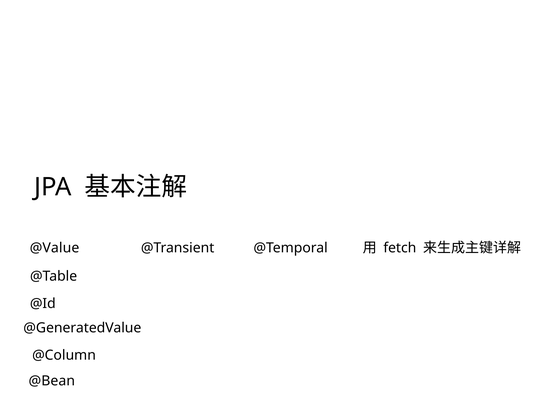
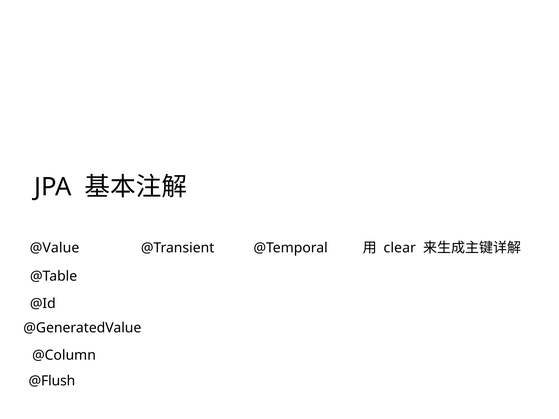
fetch: fetch -> clear (400, 248)
@Bean: @Bean -> @Flush (52, 381)
